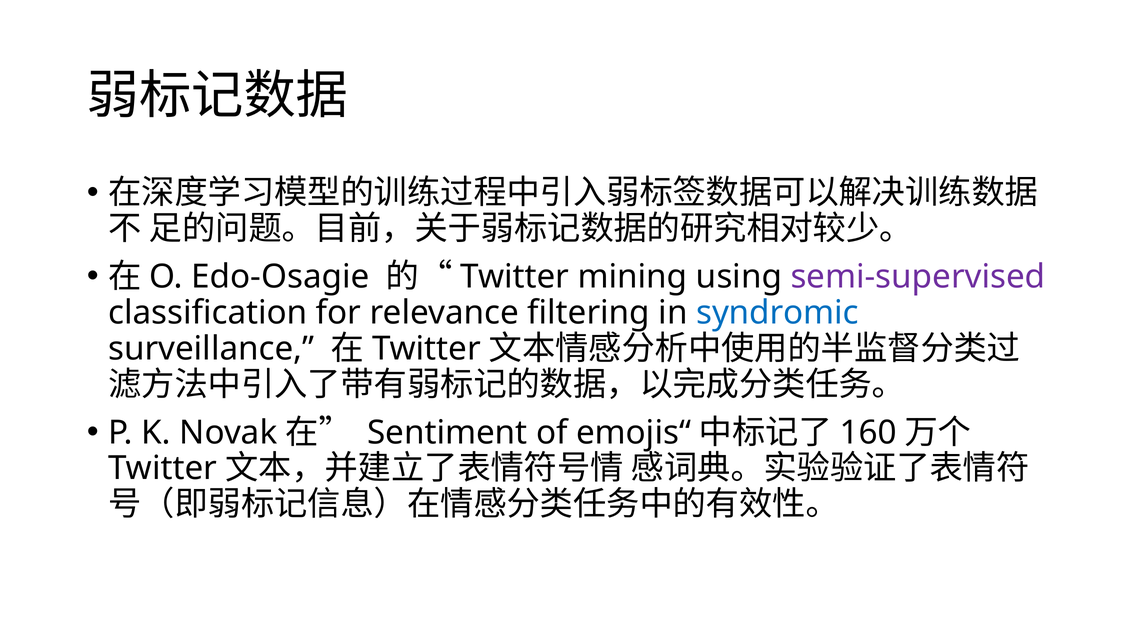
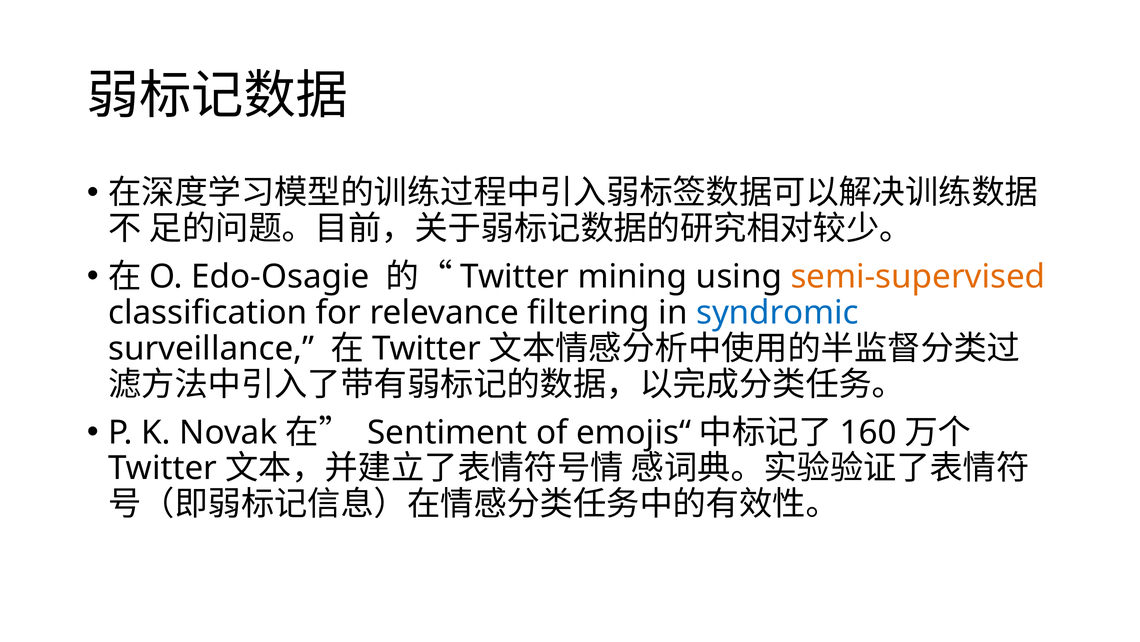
semi-supervised colour: purple -> orange (918, 276)
